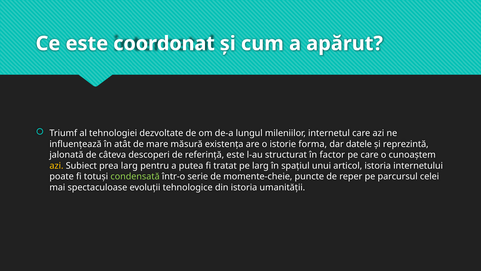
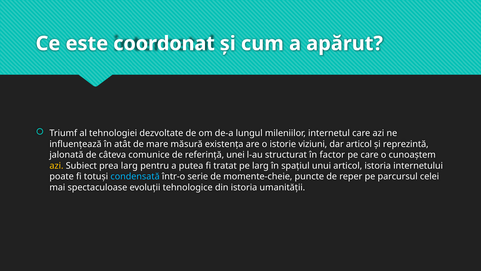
forma: forma -> viziuni (313, 144)
dar datele: datele -> articol (359, 144)
descoperi: descoperi -> comunice (149, 155)
referinţă este: este -> unei (236, 155)
condensată colour: light green -> light blue (135, 176)
